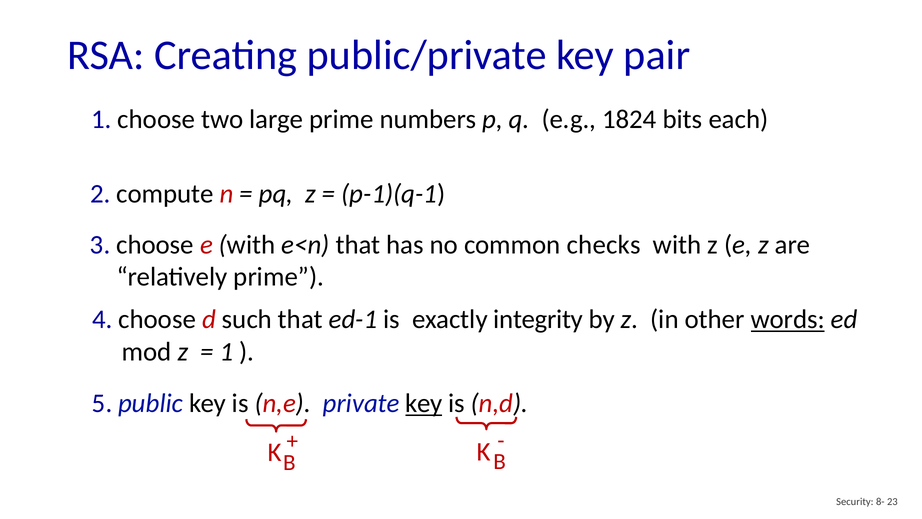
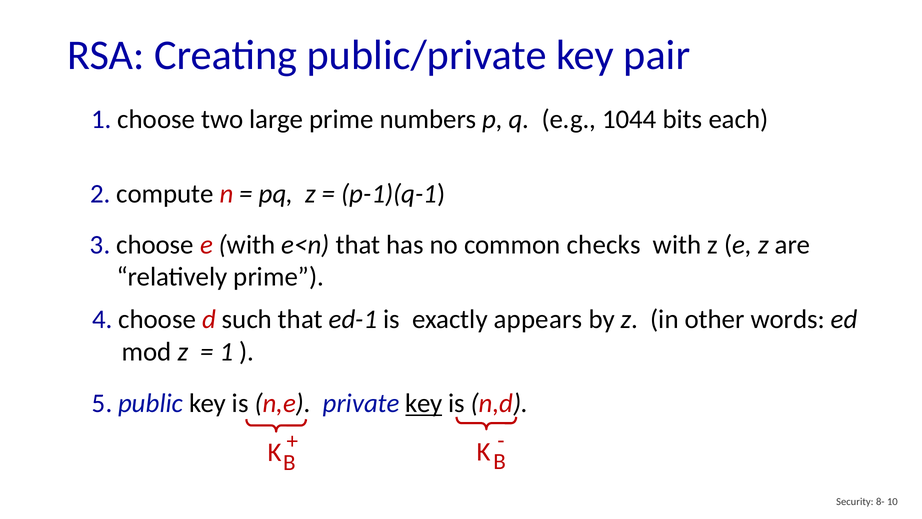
1824: 1824 -> 1044 (629, 119)
integrity: integrity -> appears (538, 319)
words underline: present -> none (788, 319)
23: 23 -> 10 (892, 502)
